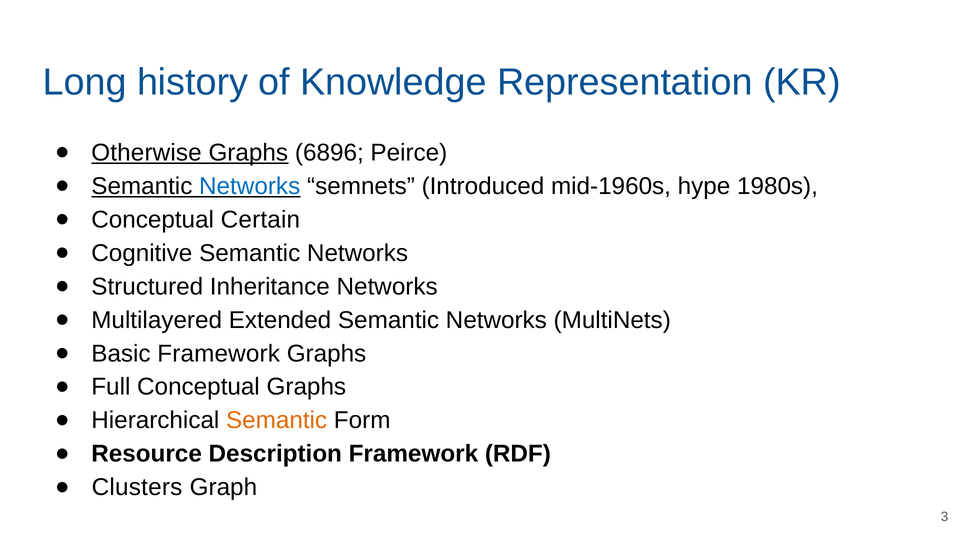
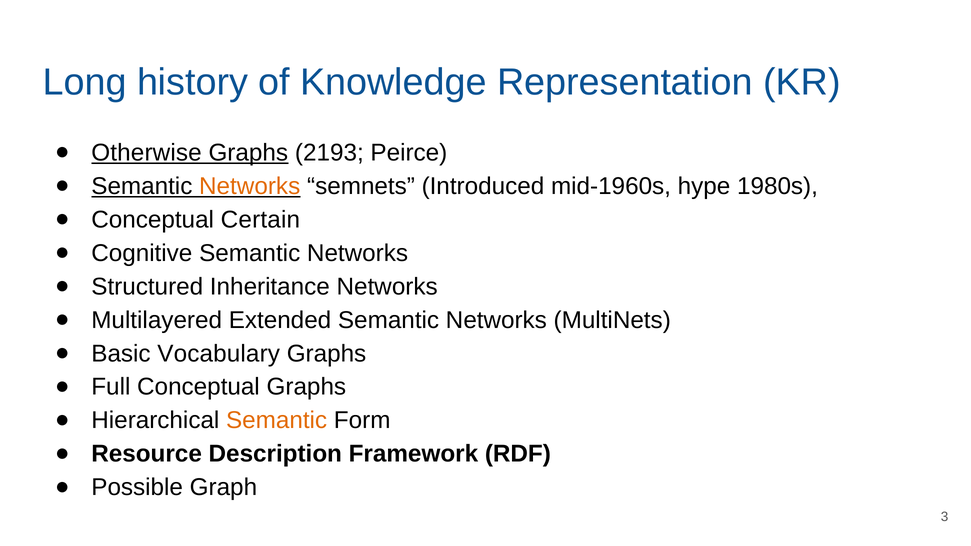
6896: 6896 -> 2193 (329, 153)
Networks colour: blue -> orange (250, 186)
Basic Framework: Framework -> Vocabulary (219, 354)
Clusters: Clusters -> Possible (137, 488)
